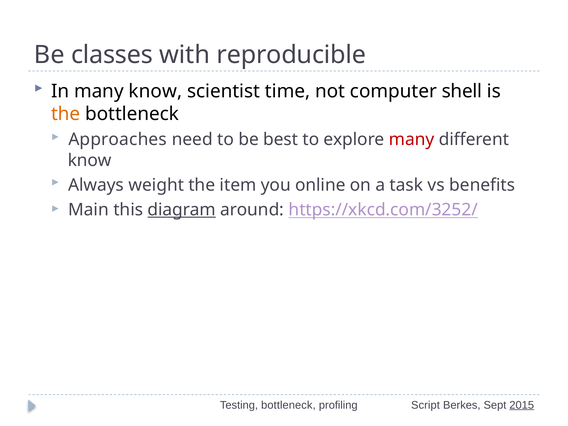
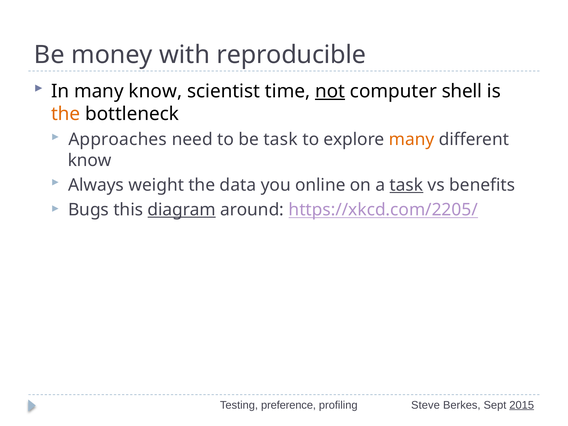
classes: classes -> money (112, 55)
not underline: none -> present (330, 91)
be best: best -> task (281, 140)
many colour: red -> orange (412, 140)
item: item -> data (238, 185)
task underline: none -> present (406, 185)
Main: Main -> Bugs (89, 210)
https://xkcd.com/3252/: https://xkcd.com/3252/ -> https://xkcd.com/2205/ (383, 210)
Testing bottleneck: bottleneck -> preference (289, 405)
Script: Script -> Steve (425, 405)
